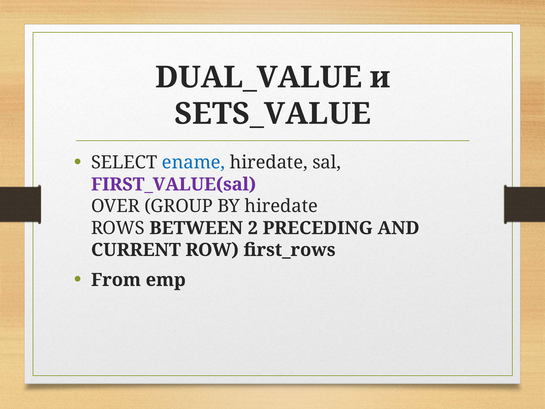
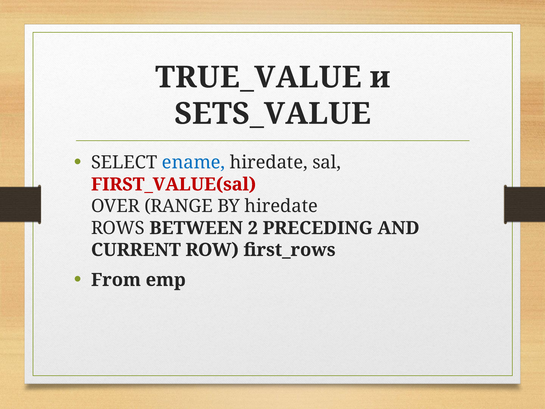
DUAL_VALUE: DUAL_VALUE -> TRUE_VALUE (258, 77)
FIRST_VALUE(sal colour: purple -> red (174, 184)
GROUP: GROUP -> RANGE (179, 206)
